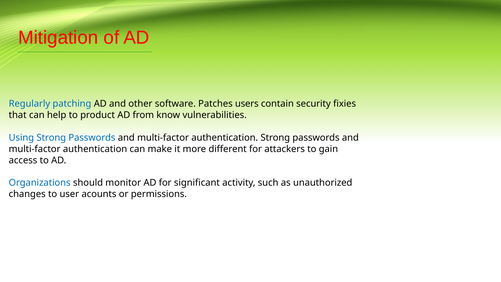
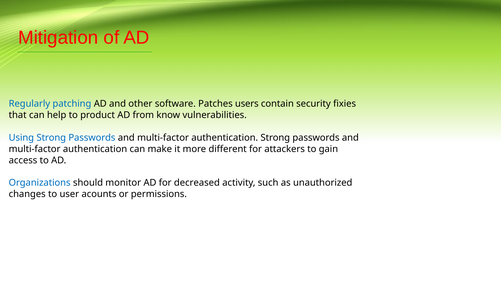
significant: significant -> decreased (197, 183)
